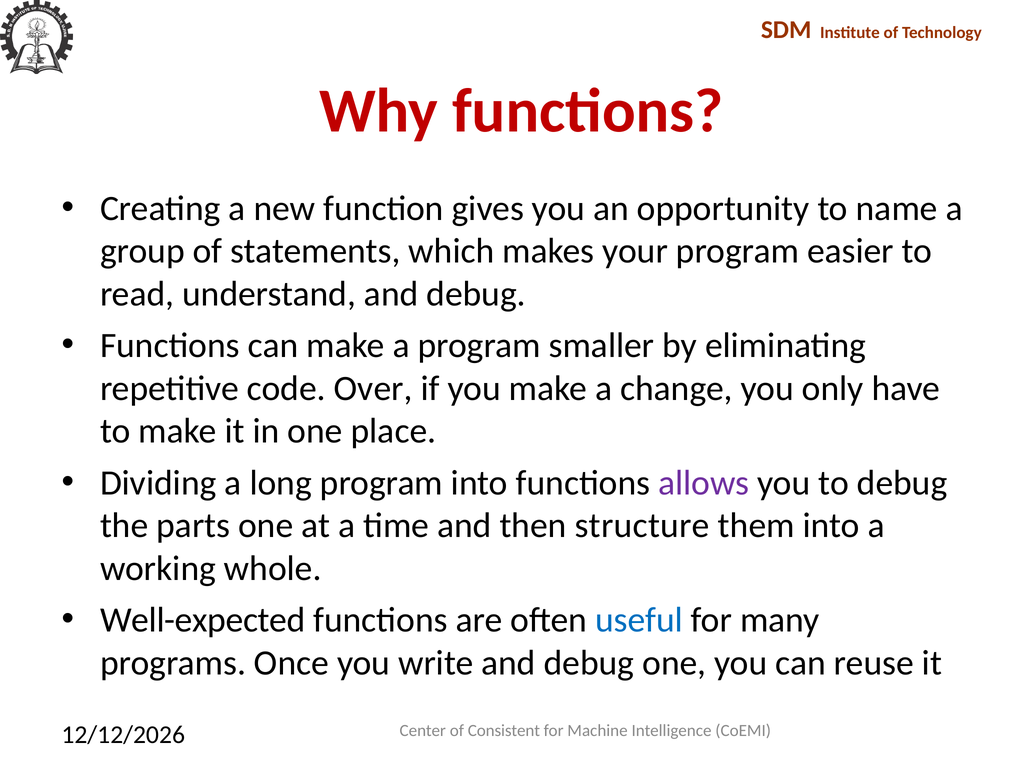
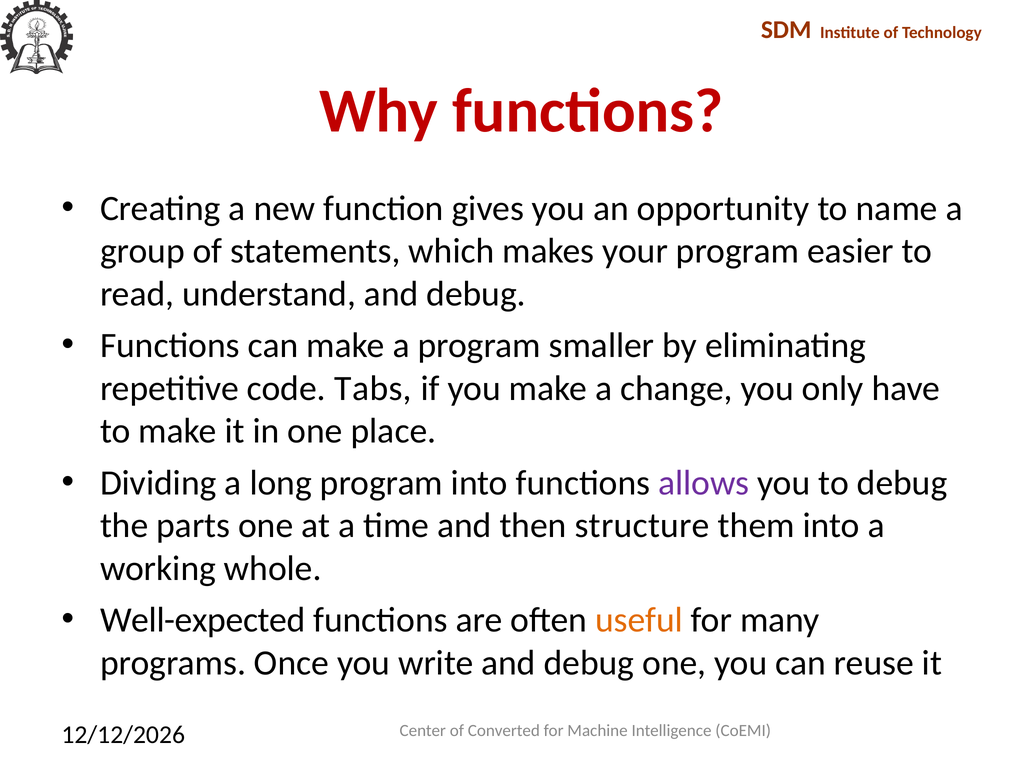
Over: Over -> Tabs (373, 389)
useful colour: blue -> orange (639, 621)
Consistent: Consistent -> Converted (504, 731)
